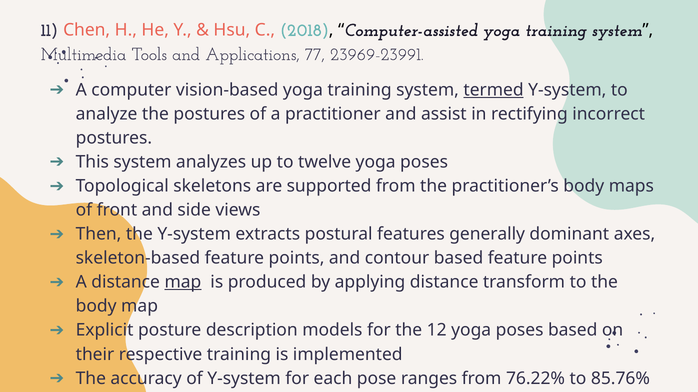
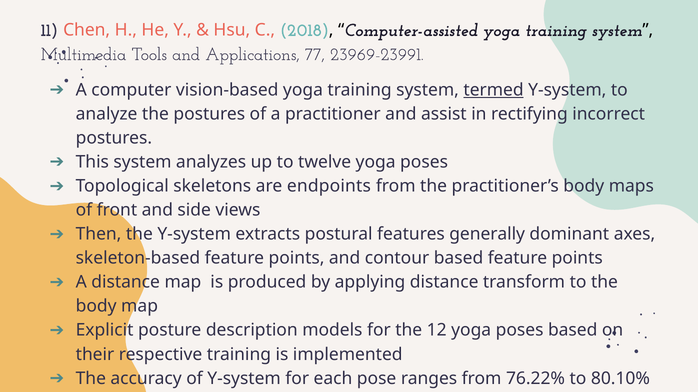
supported: supported -> endpoints (329, 186)
map underline: present -> none (183, 283)
85.76%: 85.76% -> 80.10% (620, 379)
